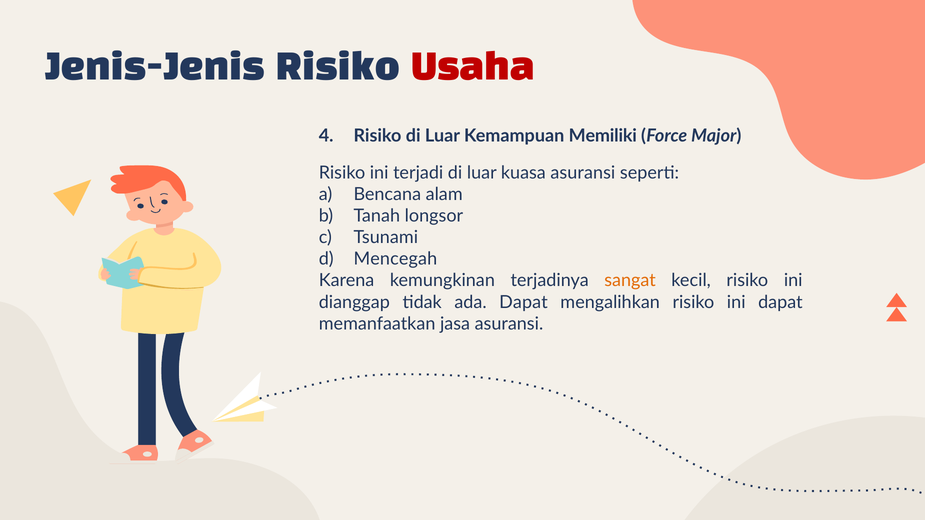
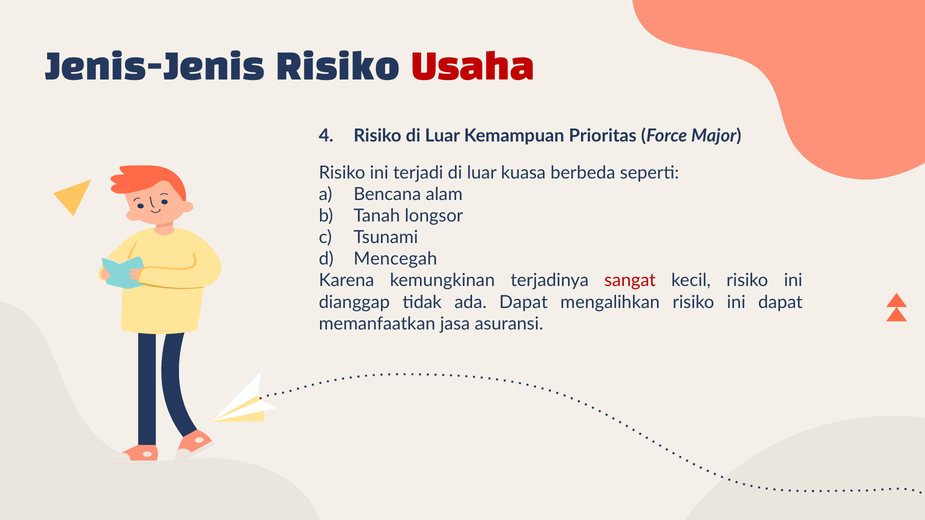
Memiliki: Memiliki -> Prioritas (603, 136)
kuasa asuransi: asuransi -> berbeda (583, 173)
sangat colour: orange -> red (630, 281)
